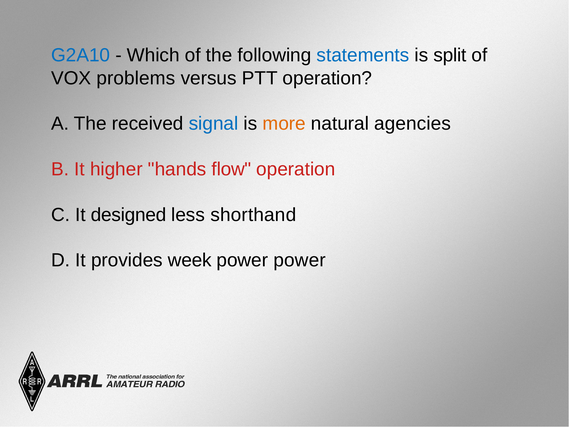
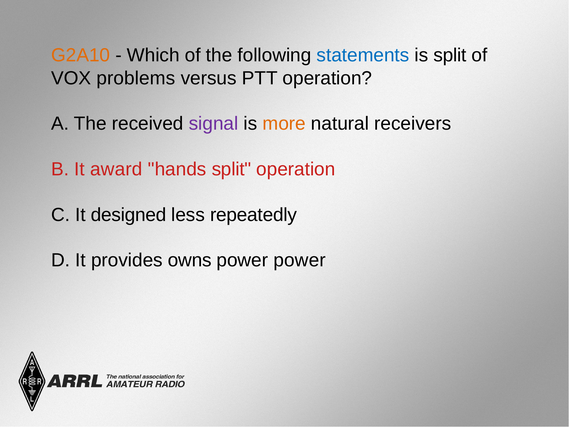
G2A10 colour: blue -> orange (81, 55)
signal colour: blue -> purple (214, 124)
agencies: agencies -> receivers (413, 124)
higher: higher -> award (116, 169)
hands flow: flow -> split (231, 169)
shorthand: shorthand -> repeatedly (253, 215)
week: week -> owns (190, 260)
